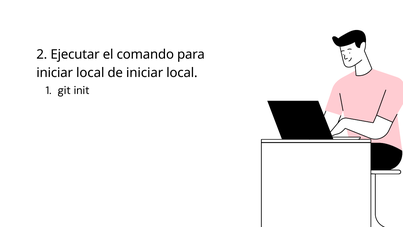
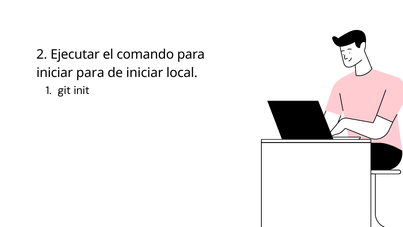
local: local -> para (90, 73)
